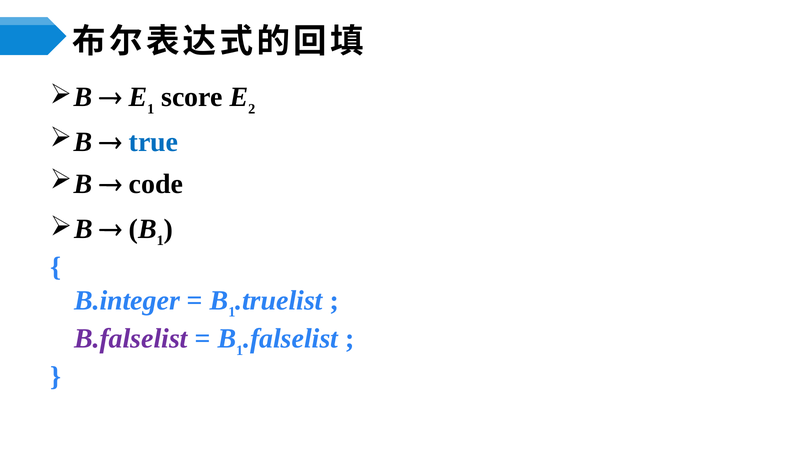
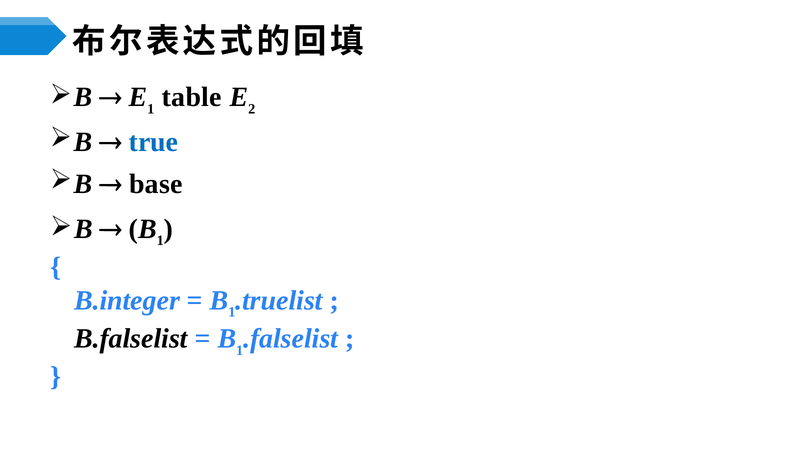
score: score -> table (192, 97)
code: code -> base (156, 184)
B.falselist colour: purple -> black (131, 339)
